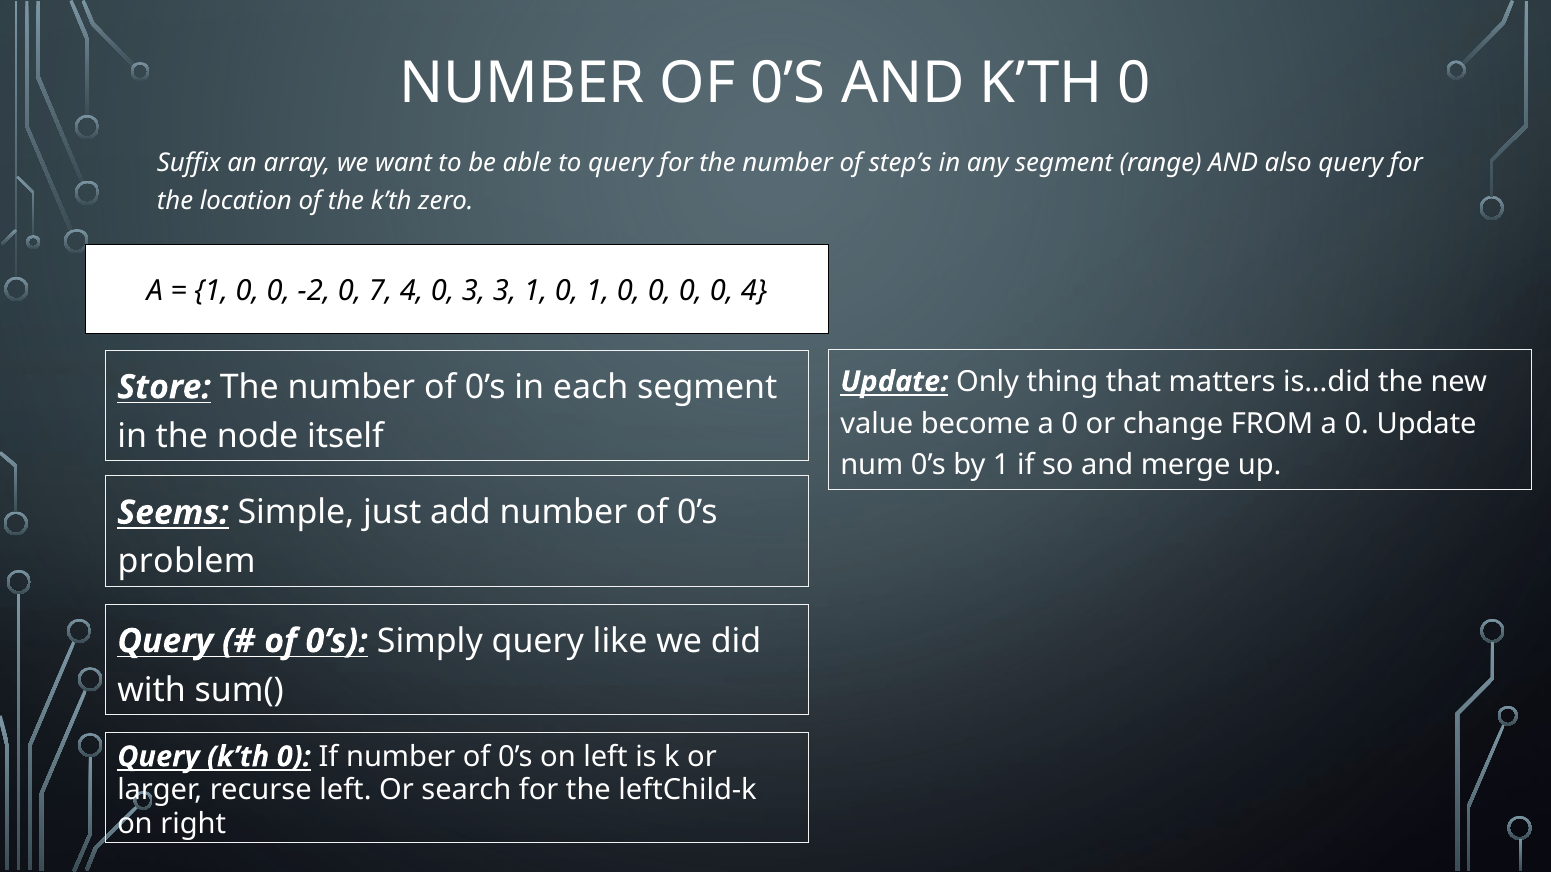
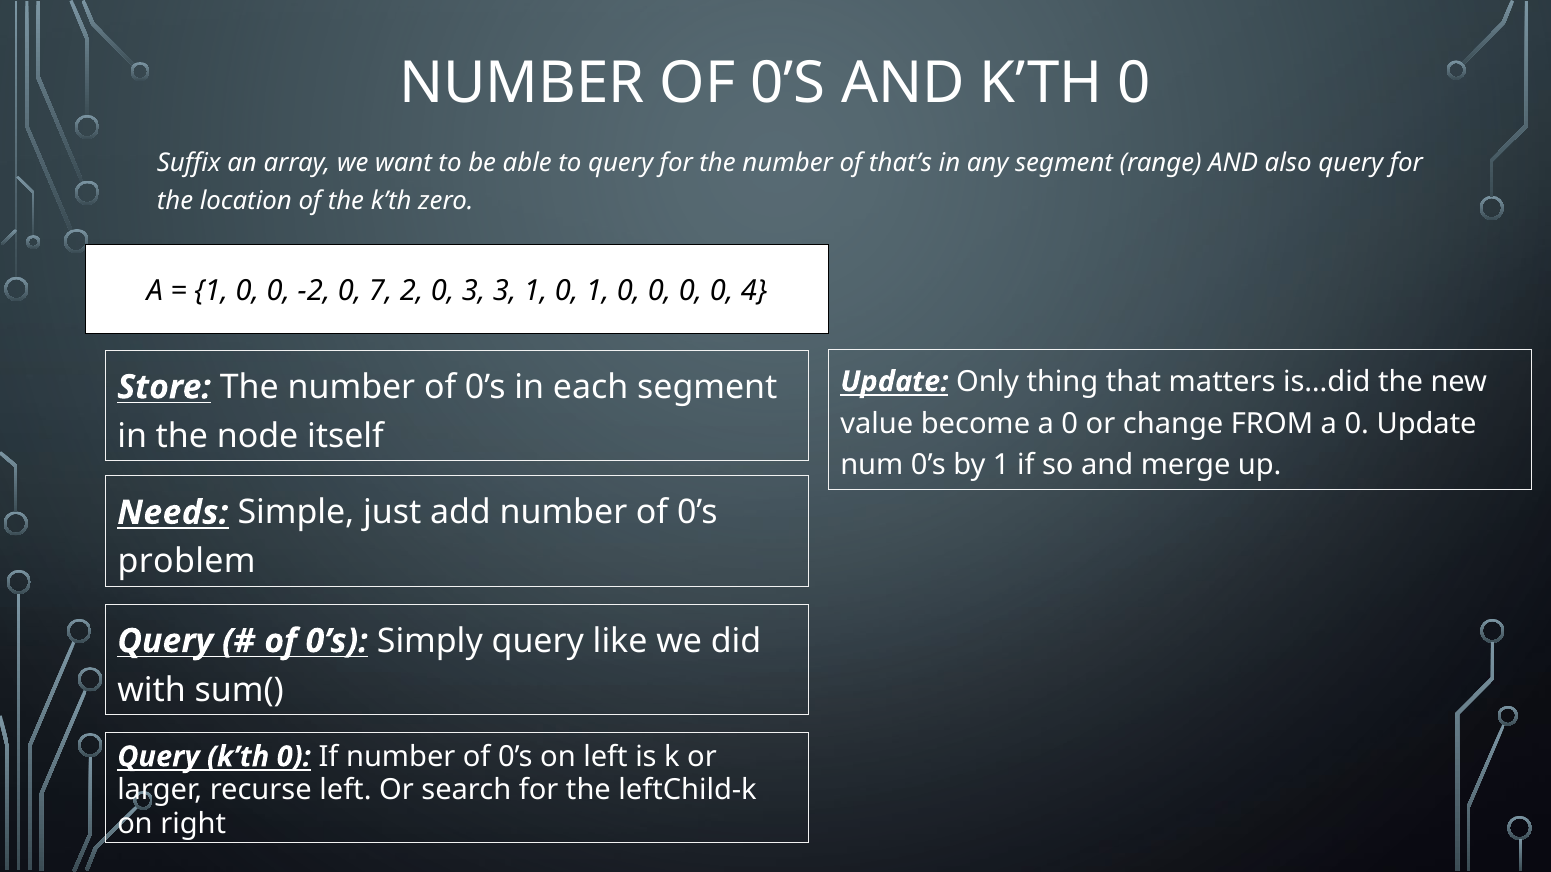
step’s: step’s -> that’s (900, 163)
7 4: 4 -> 2 (412, 291)
Seems: Seems -> Needs (173, 513)
